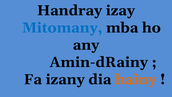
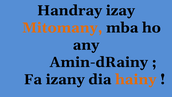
Mitomany colour: blue -> orange (62, 28)
